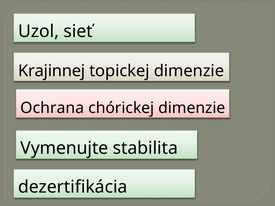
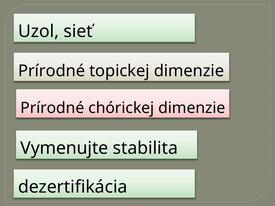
Krajinnej: Krajinnej -> Prírodné (52, 71)
Ochrana: Ochrana -> Prírodné (52, 108)
